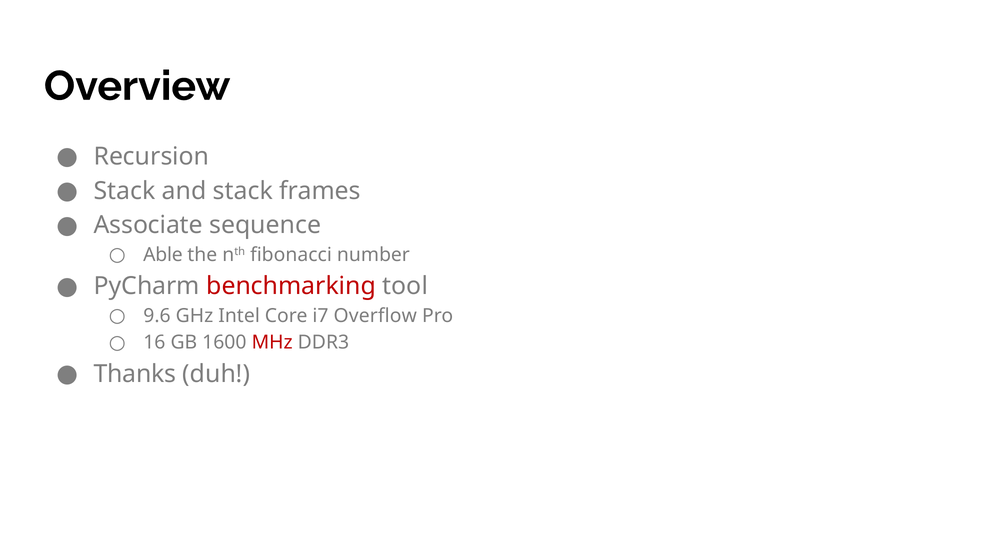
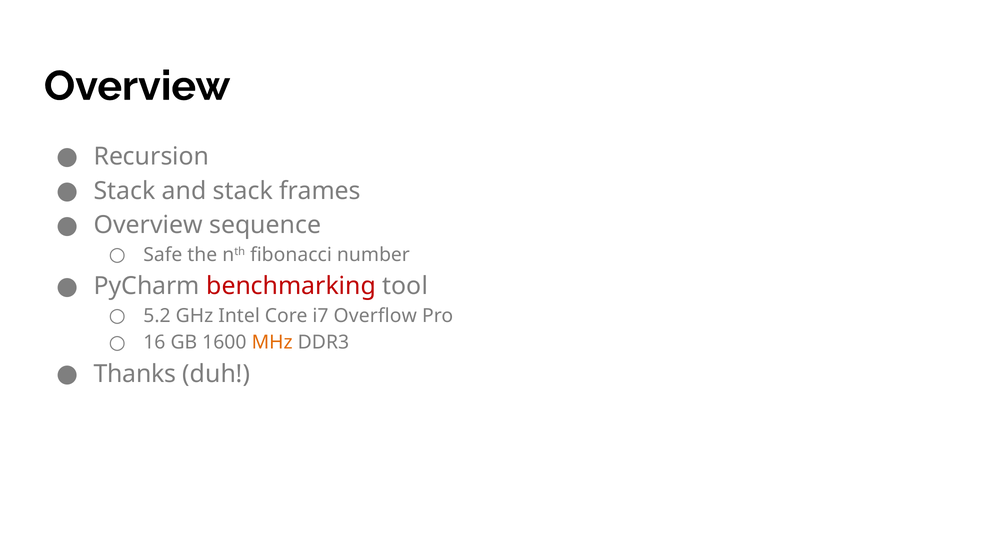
Associate: Associate -> Overview (148, 225)
Able: Able -> Safe (163, 255)
9.6: 9.6 -> 5.2 (157, 316)
MHz colour: red -> orange (272, 342)
